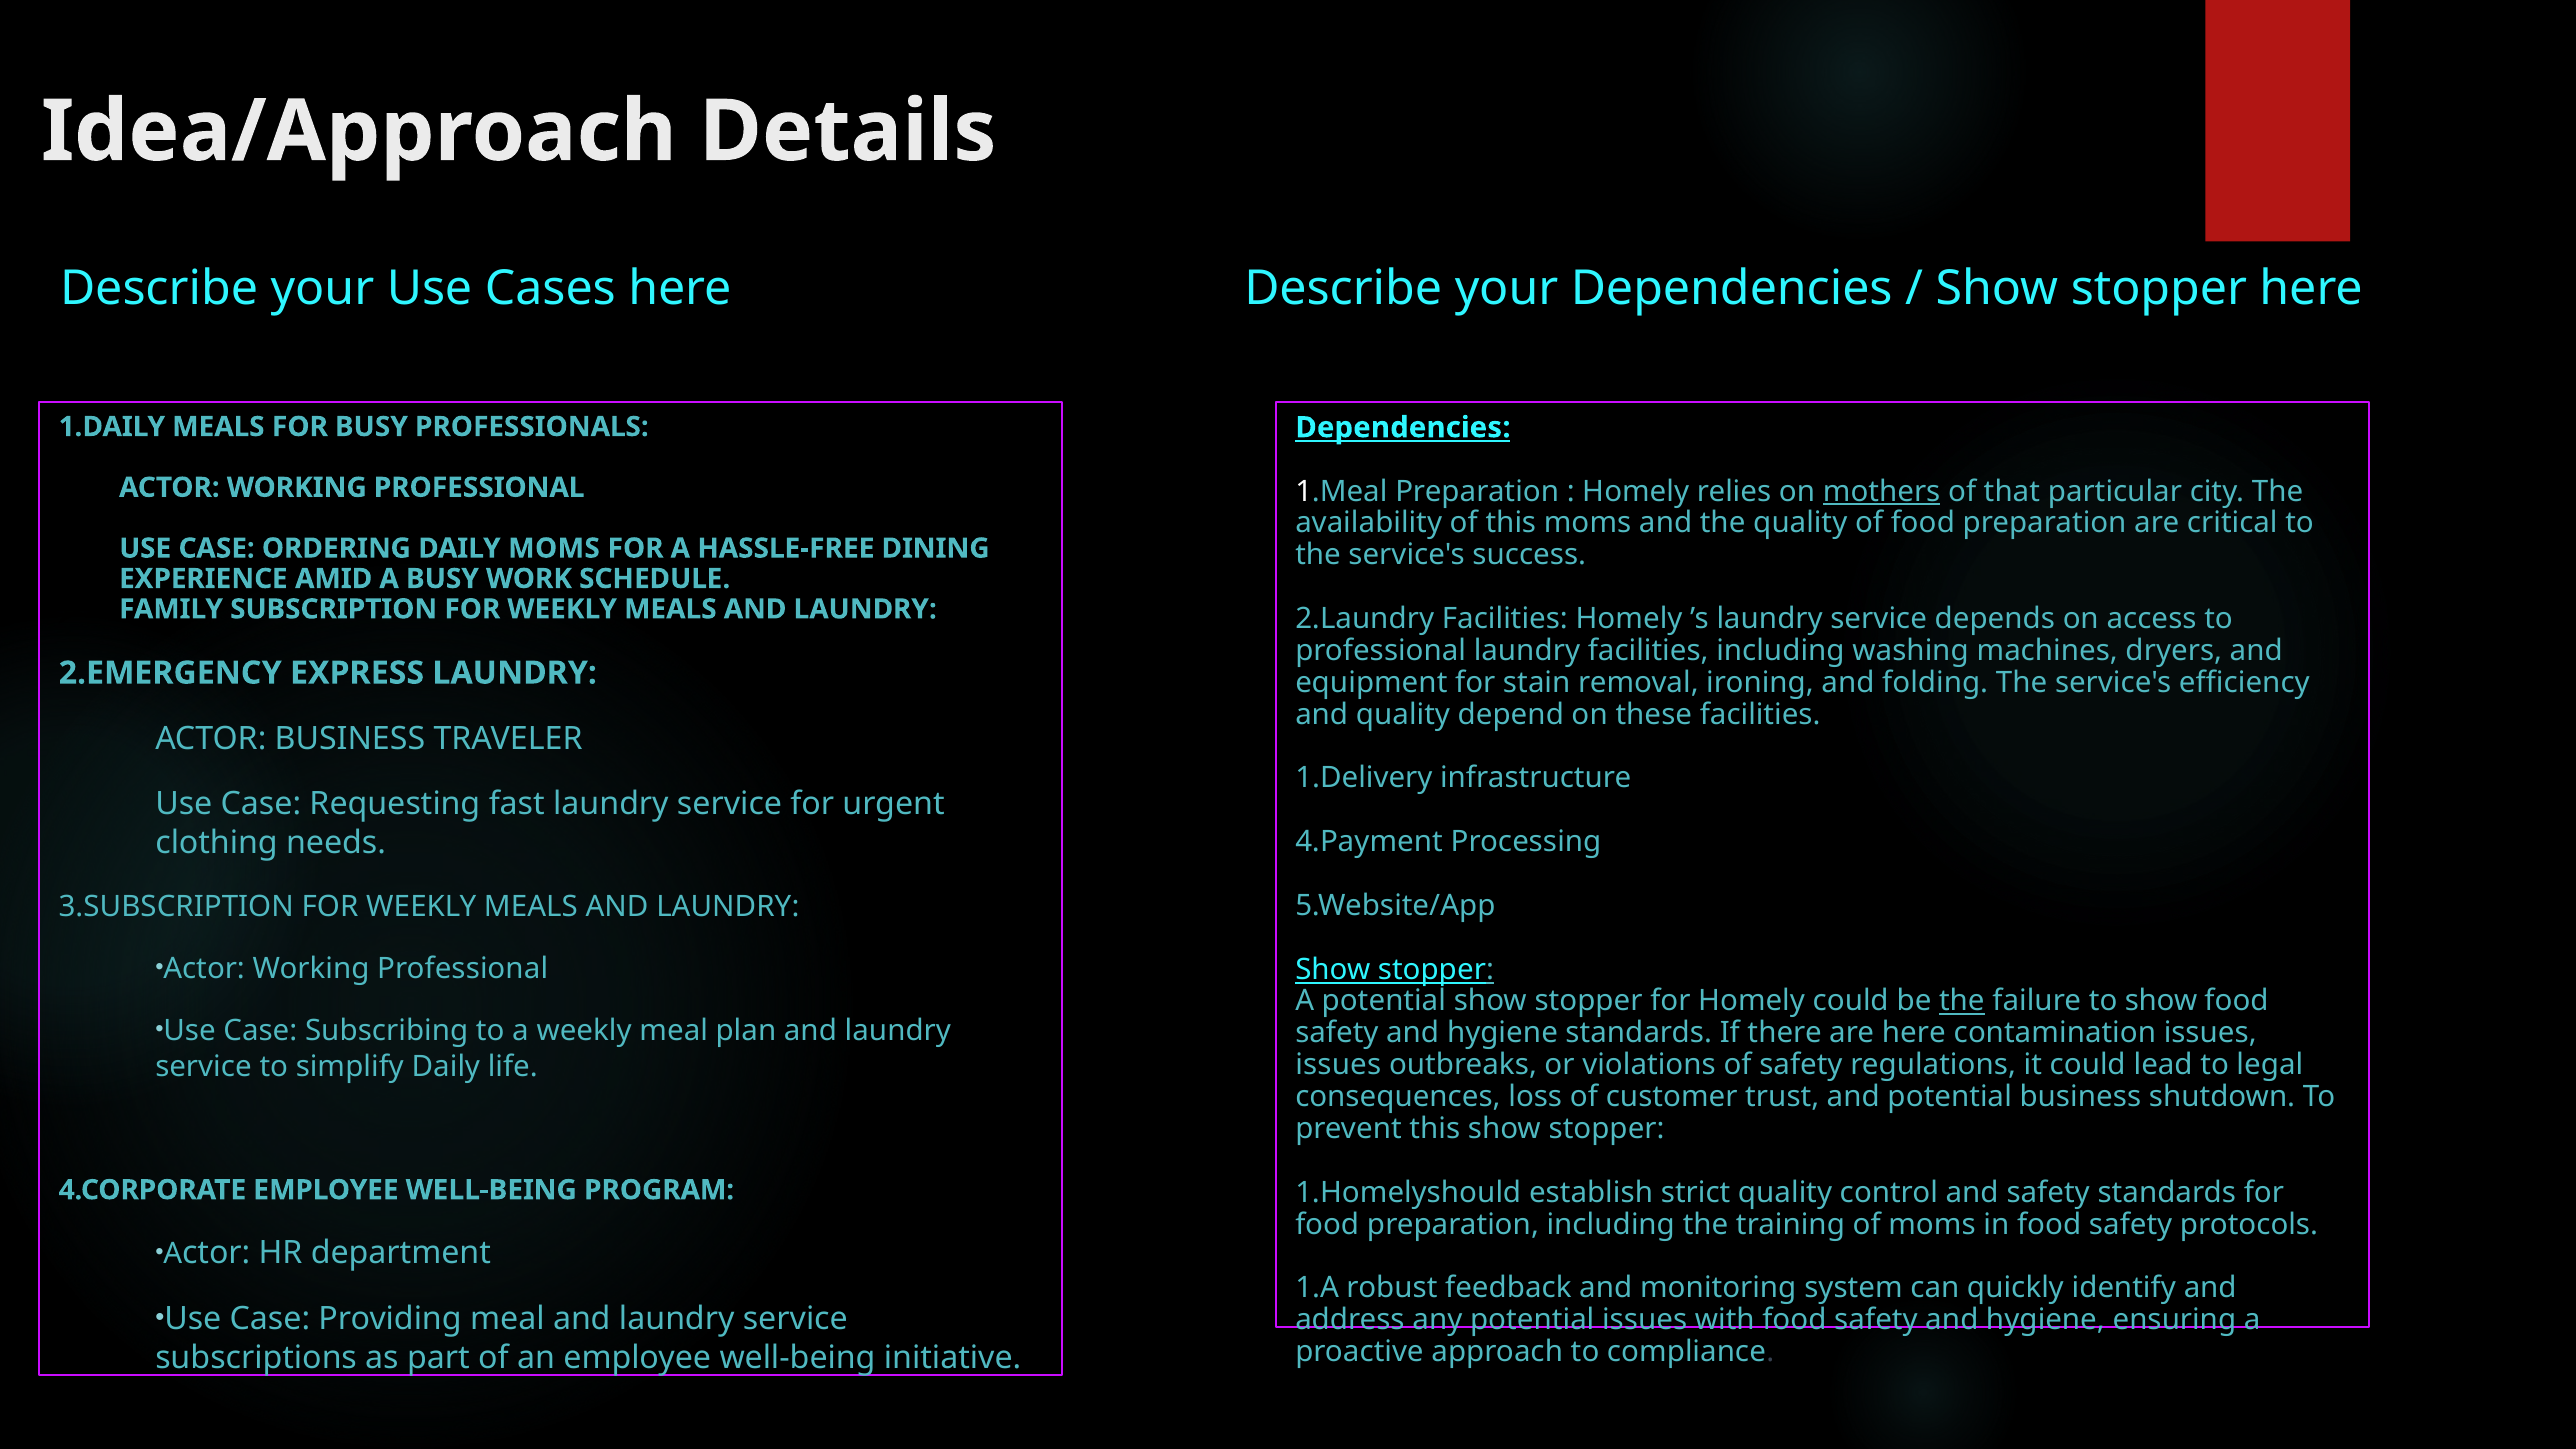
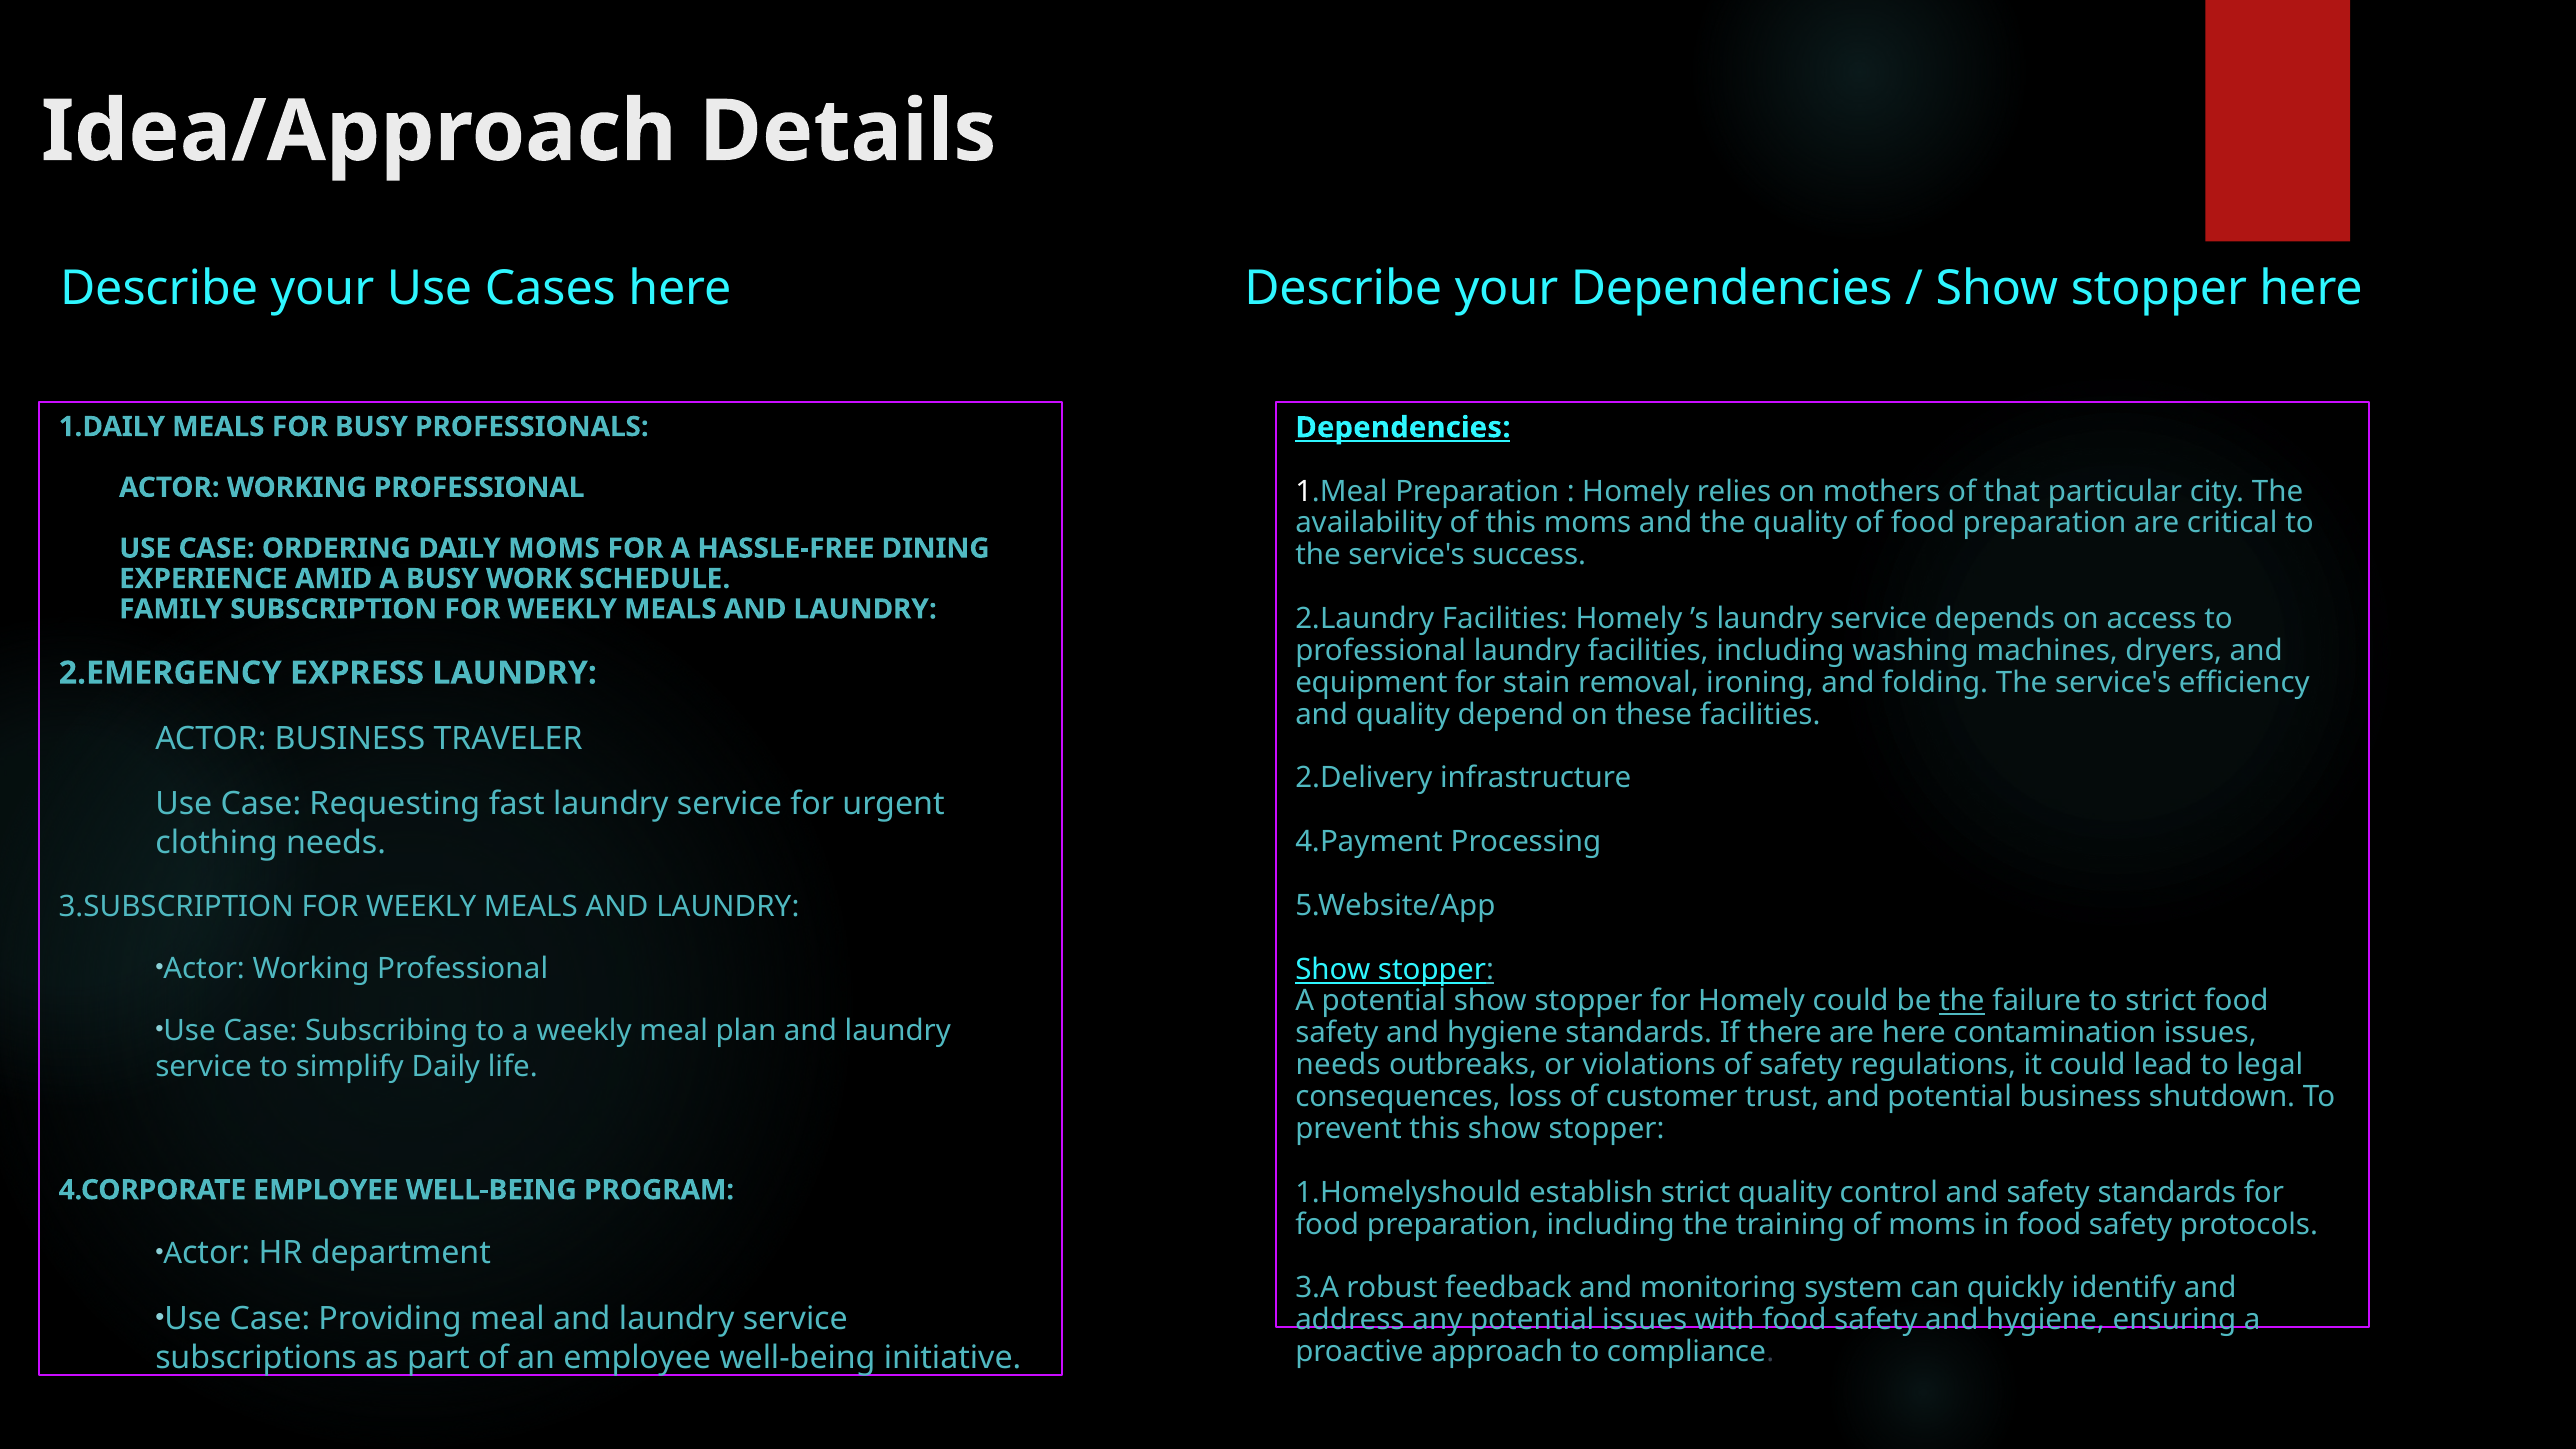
mothers underline: present -> none (1882, 491)
1.Delivery: 1.Delivery -> 2.Delivery (1364, 778)
to show: show -> strict (2161, 1001)
issues: issues -> needs (1338, 1065)
1.A: 1.A -> 3.A (1317, 1288)
